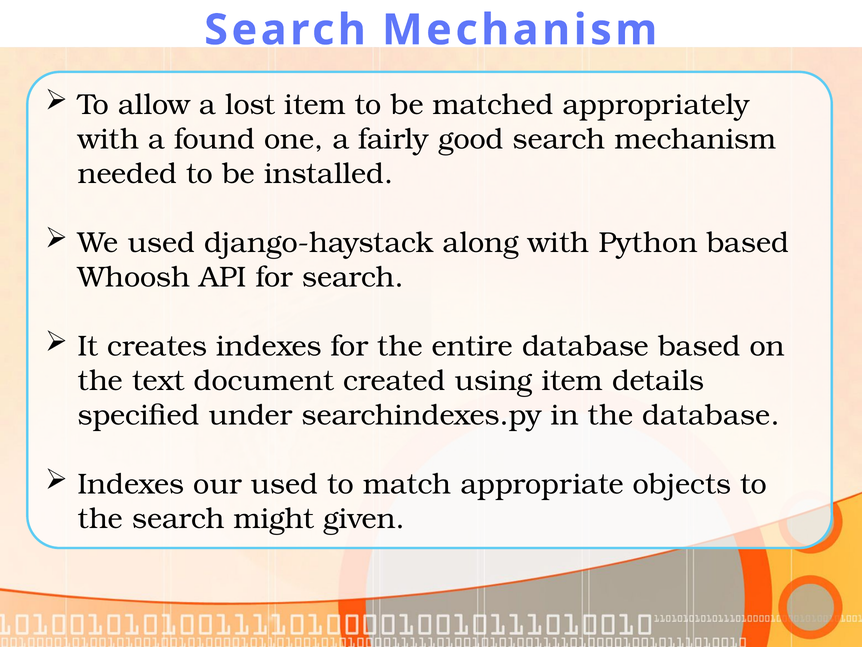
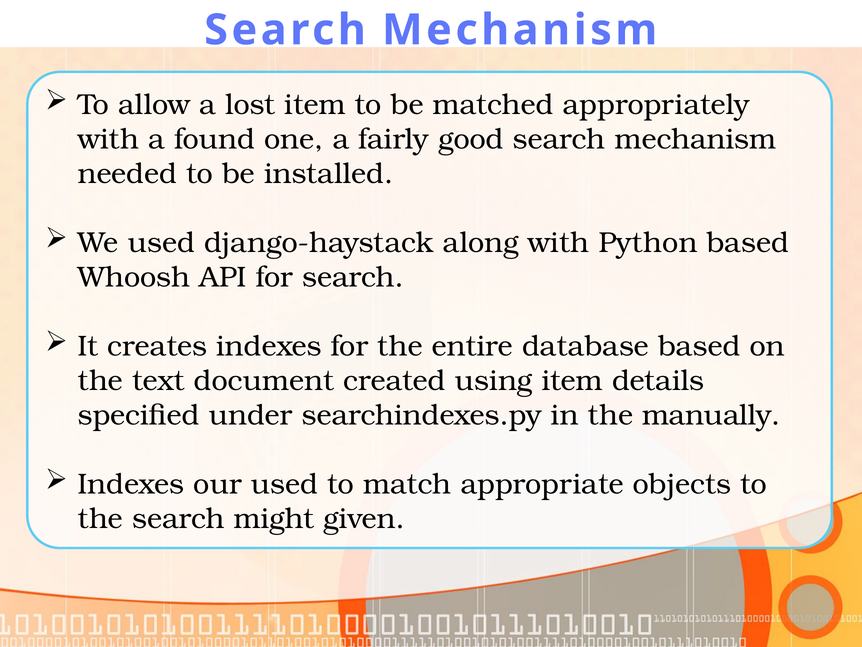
the database: database -> manually (711, 415)
